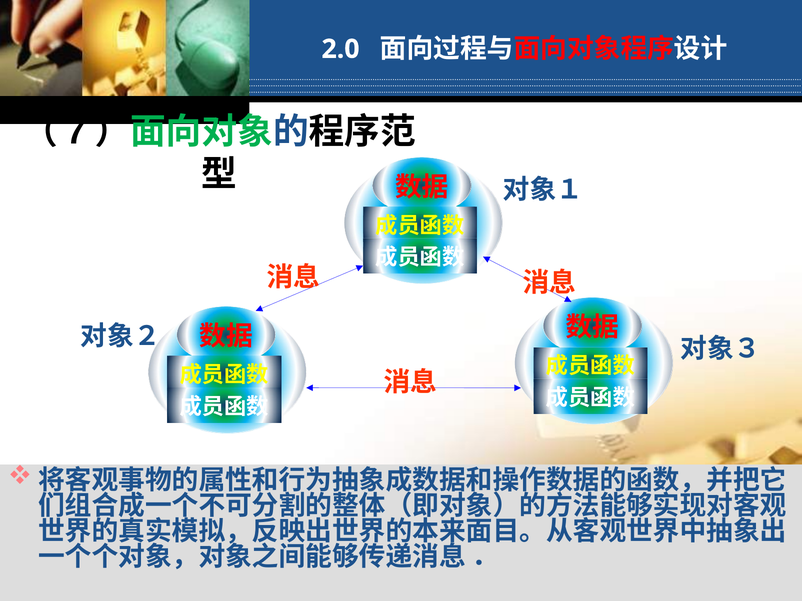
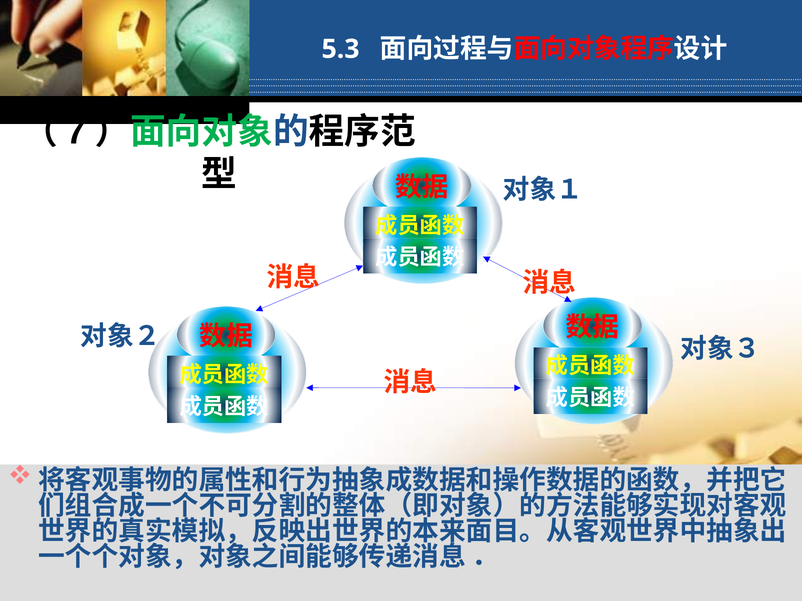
2.0: 2.0 -> 5.3 (341, 49)
